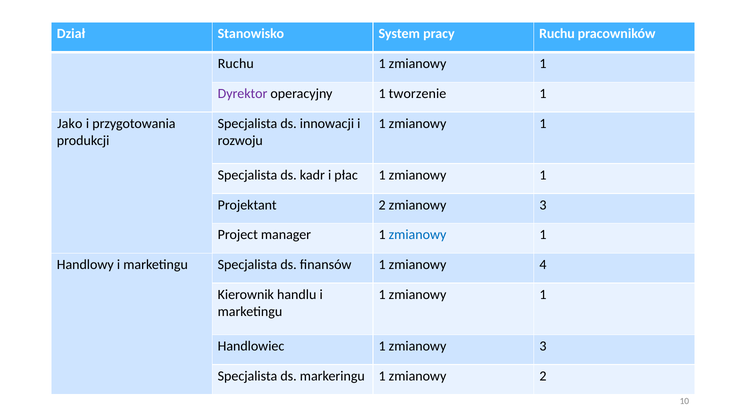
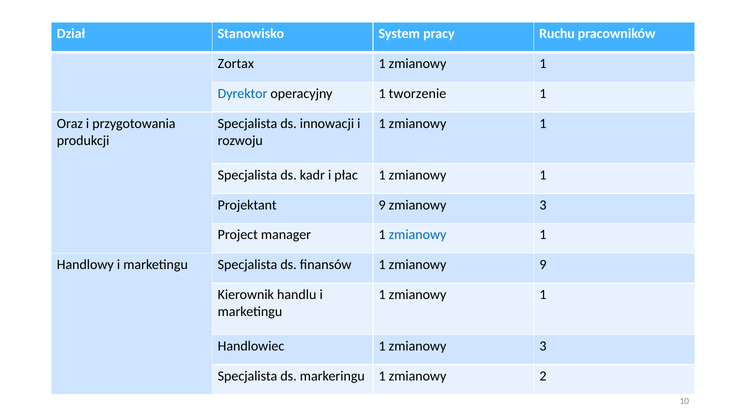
Ruchu: Ruchu -> Zortax (236, 64)
Dyrektor colour: purple -> blue (243, 94)
Jako: Jako -> Oraz (70, 123)
Projektant 2: 2 -> 9 (382, 205)
zmianowy 4: 4 -> 9 (543, 264)
